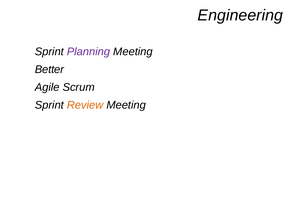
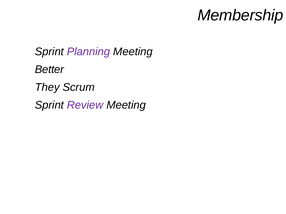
Engineering: Engineering -> Membership (240, 15)
Agile: Agile -> They (47, 87)
Review colour: orange -> purple (85, 105)
